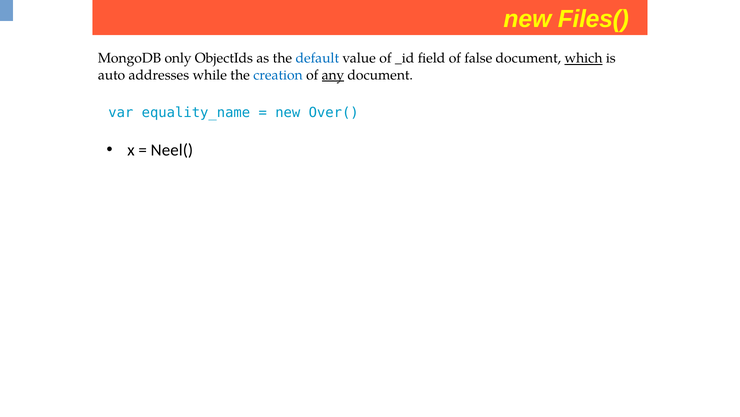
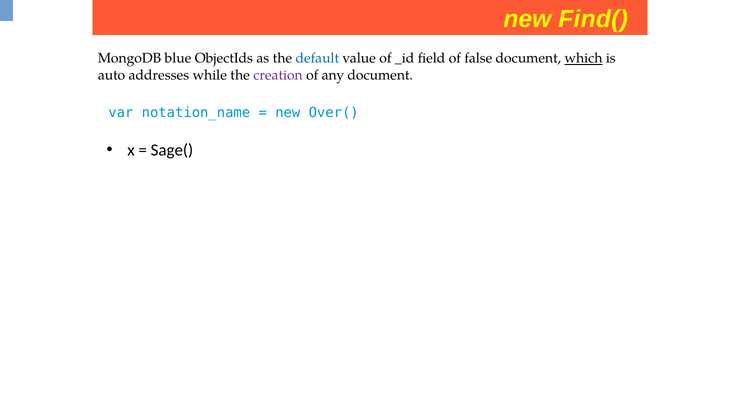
Files(: Files( -> Find( (593, 19)
only: only -> blue (178, 58)
creation colour: blue -> purple (278, 75)
any underline: present -> none (333, 75)
equality_name: equality_name -> notation_name (196, 113)
Neel(: Neel( -> Sage( (172, 150)
